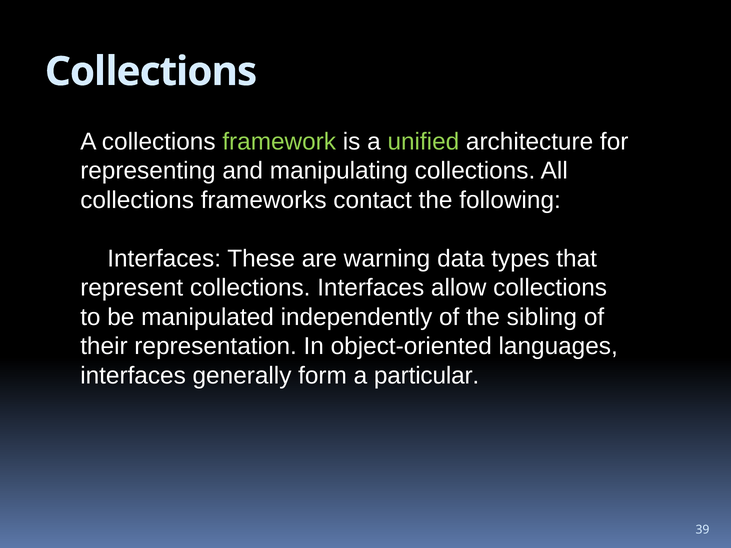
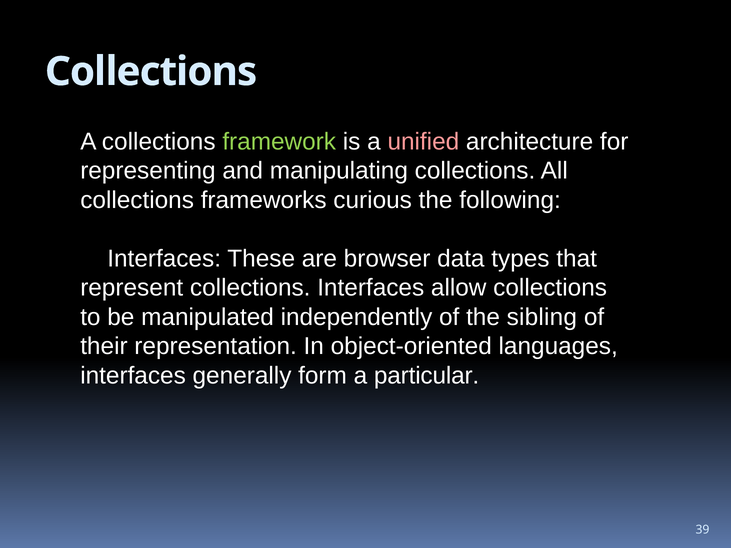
unified colour: light green -> pink (423, 142)
contact: contact -> curious (373, 200)
warning: warning -> browser (387, 259)
